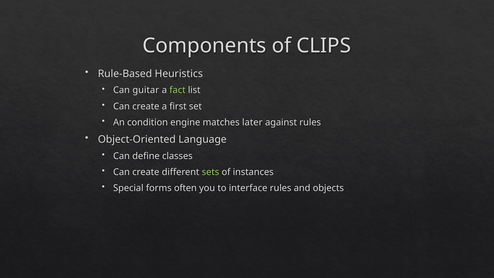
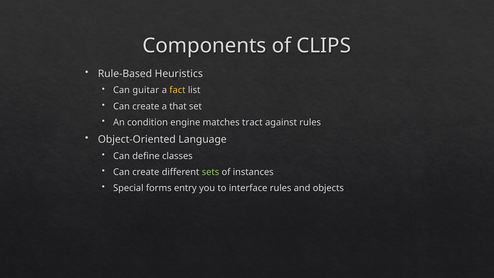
fact colour: light green -> yellow (177, 90)
first: first -> that (178, 106)
later: later -> tract (252, 122)
often: often -> entry (185, 188)
